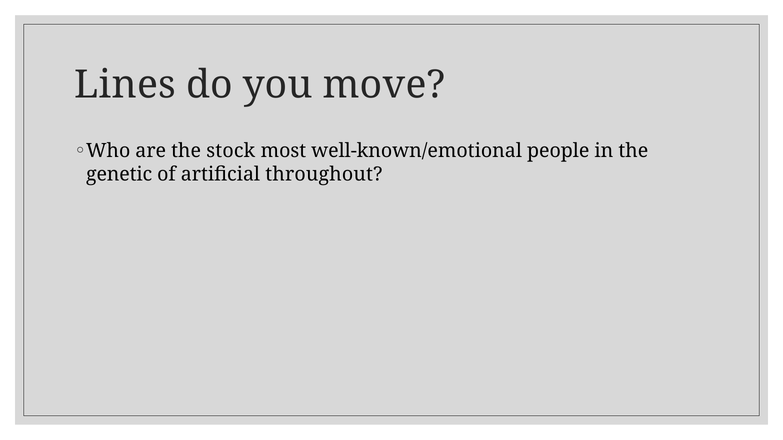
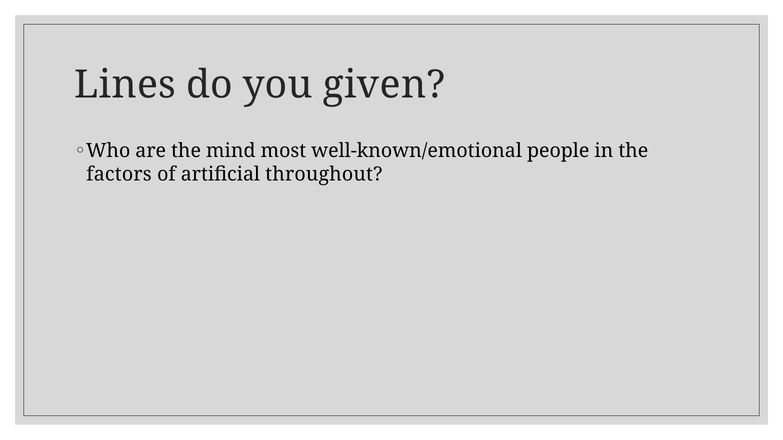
move: move -> given (384, 85)
stock: stock -> mind (231, 151)
genetic: genetic -> factors (119, 175)
